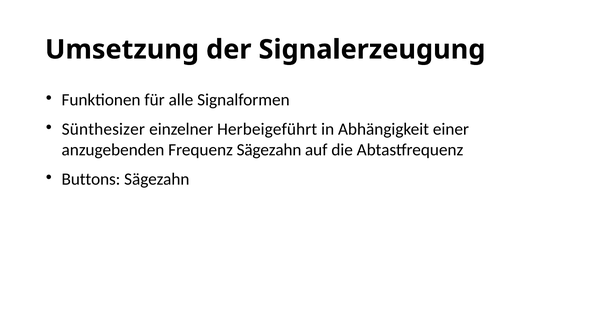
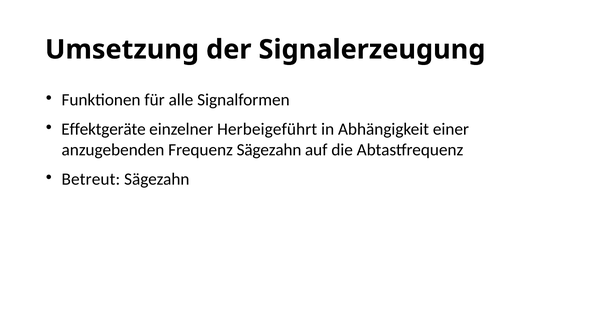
Sünthesizer: Sünthesizer -> Effektgeräte (104, 129)
Buttons: Buttons -> Betreut (91, 179)
